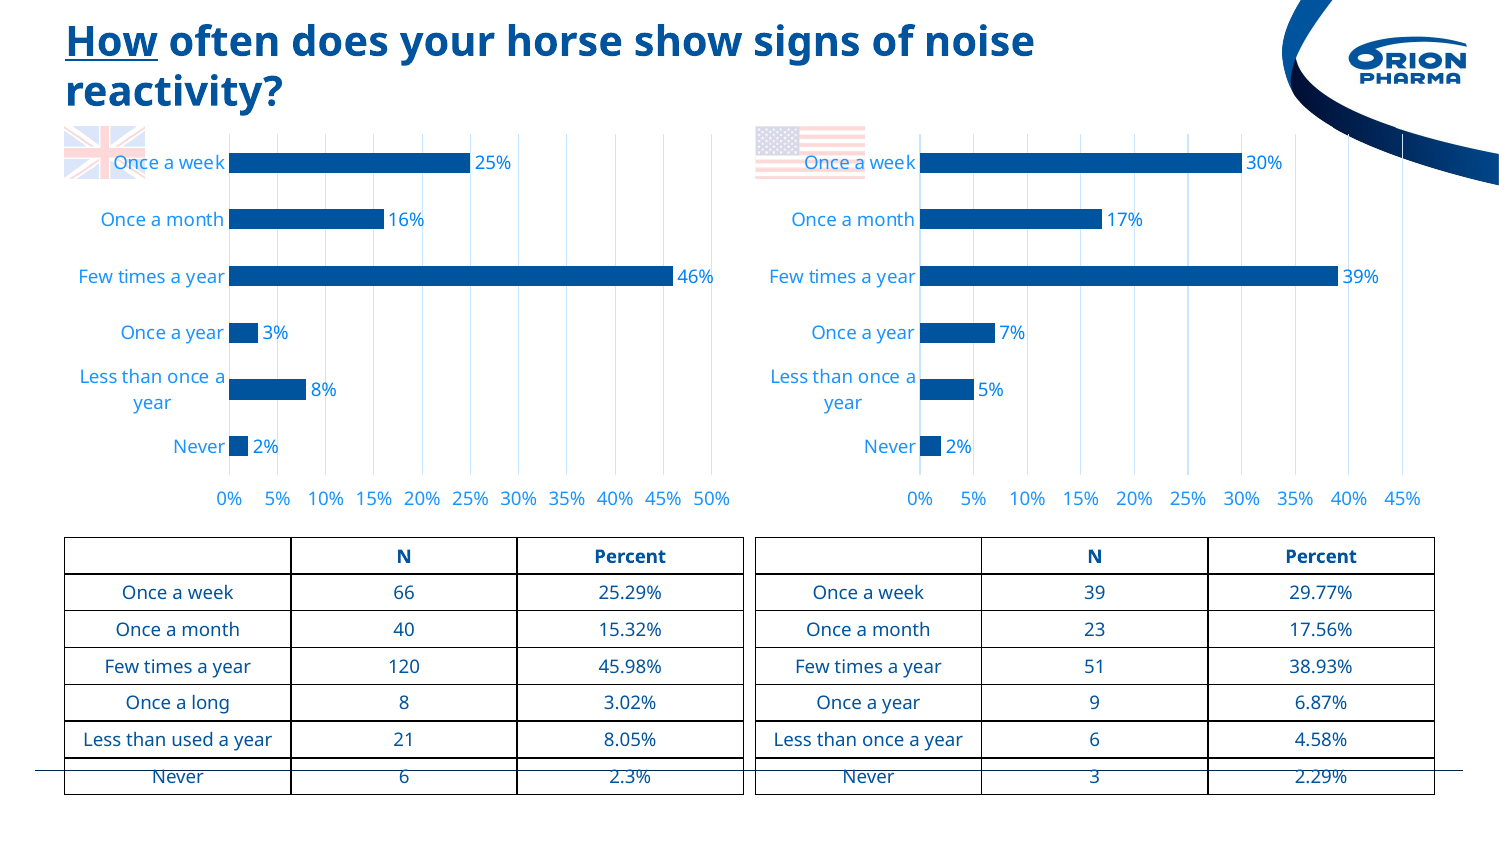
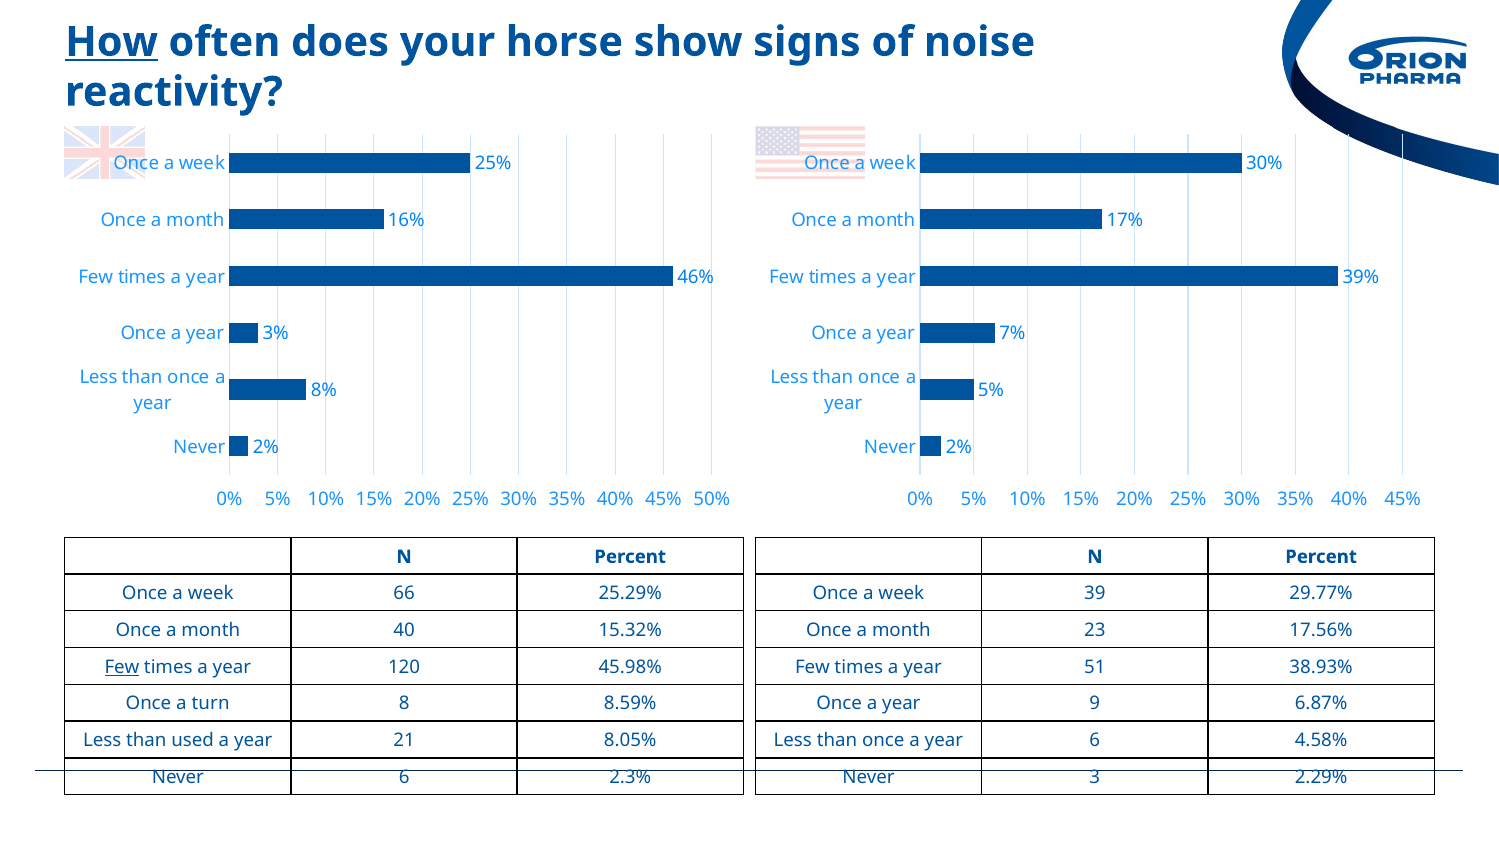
Few underline: none -> present (122, 667)
long: long -> turn (211, 704)
3.02%: 3.02% -> 8.59% (630, 704)
